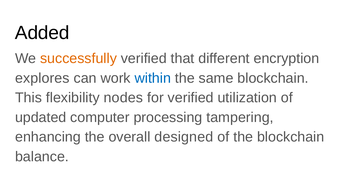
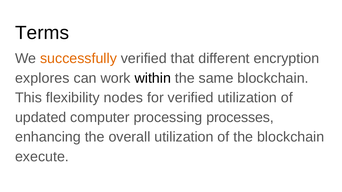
Added: Added -> Terms (42, 33)
within colour: blue -> black (153, 78)
tampering: tampering -> processes (240, 118)
overall designed: designed -> utilization (184, 137)
balance: balance -> execute (42, 157)
